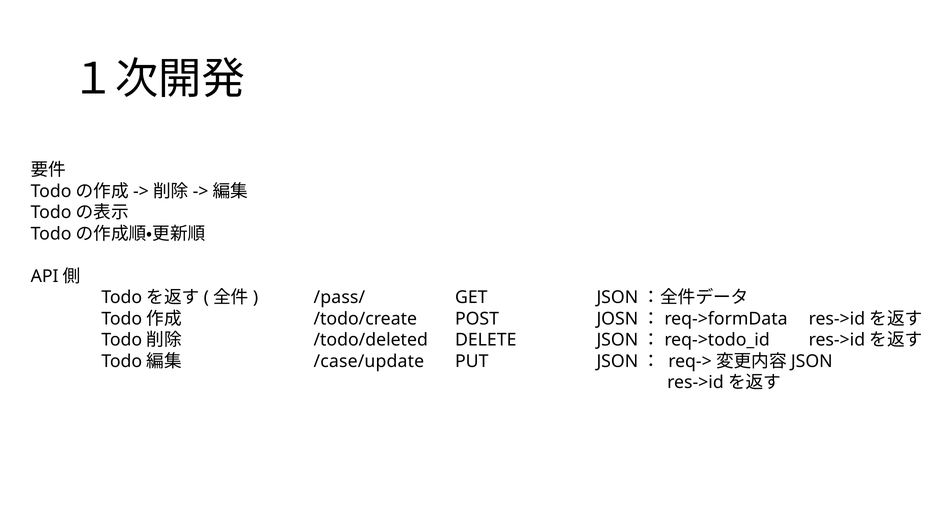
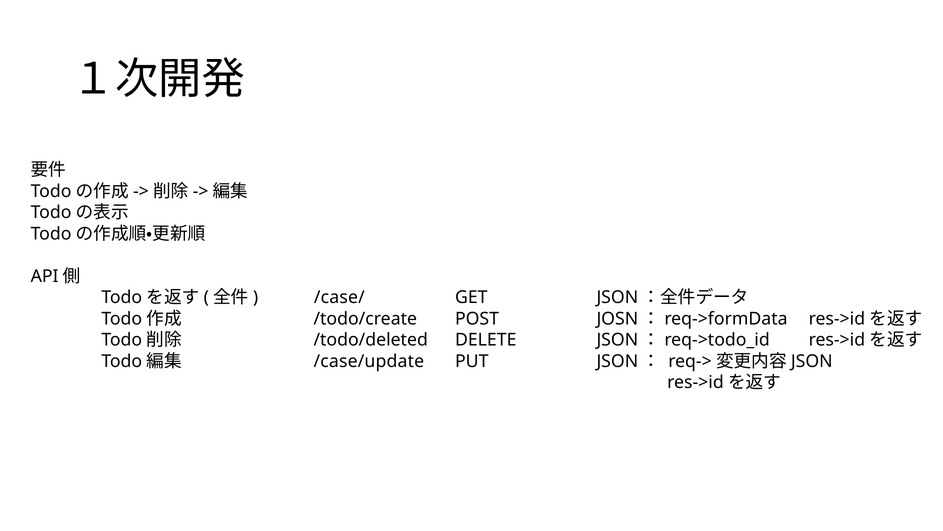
/pass/: /pass/ -> /case/ (339, 297)
